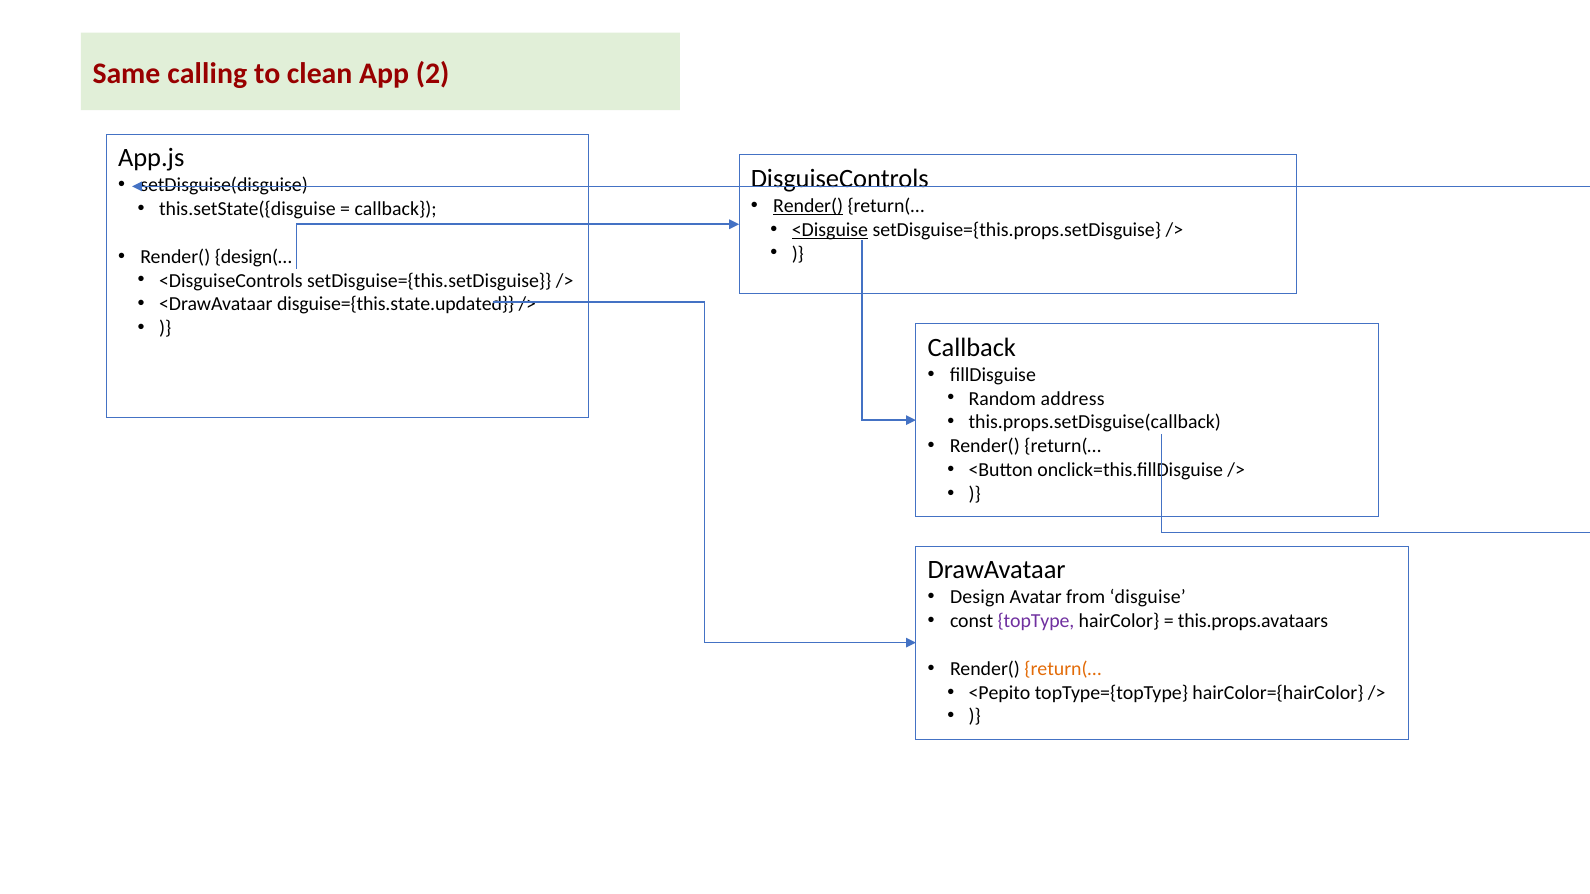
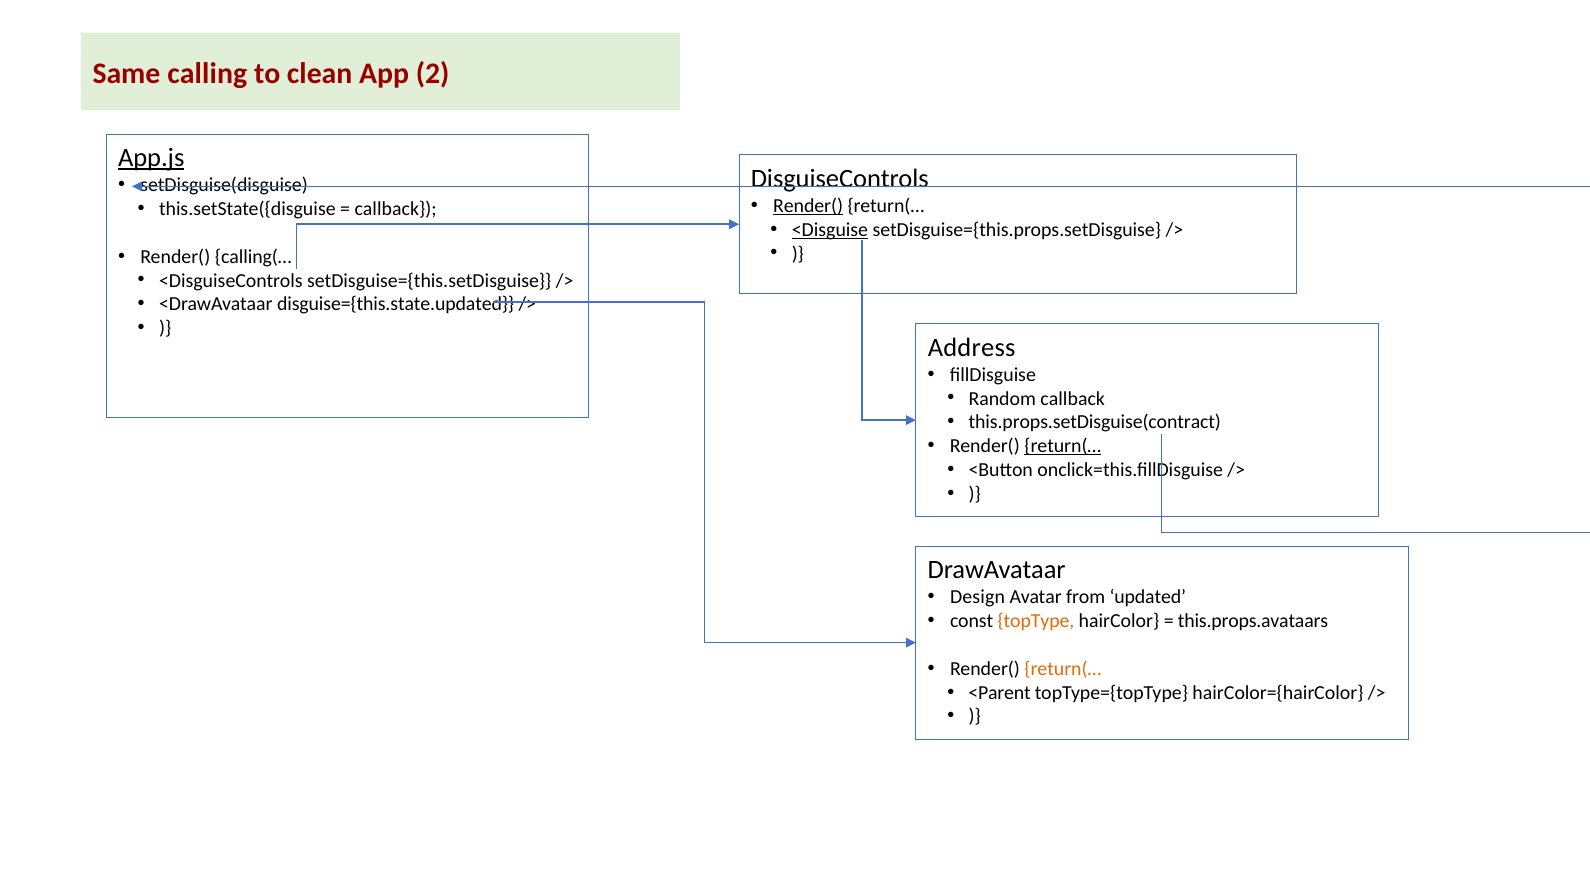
App.js underline: none -> present (151, 158)
design(…: design(… -> calling(… (253, 257)
Callback: Callback -> Address (972, 347)
Random address: address -> callback (1073, 399)
this.props.setDisguise(callback: this.props.setDisguise(callback -> this.props.setDisguise(contract (1095, 423)
return(… underline: none -> present (1063, 446)
disguise: disguise -> updated (1148, 597)
topType colour: purple -> orange (1036, 621)
<Pepito: <Pepito -> <Parent (1000, 693)
